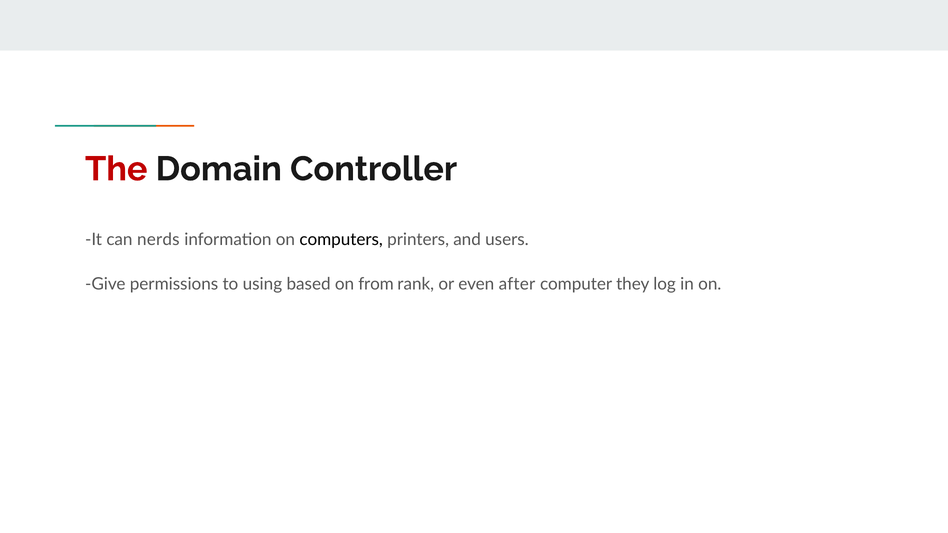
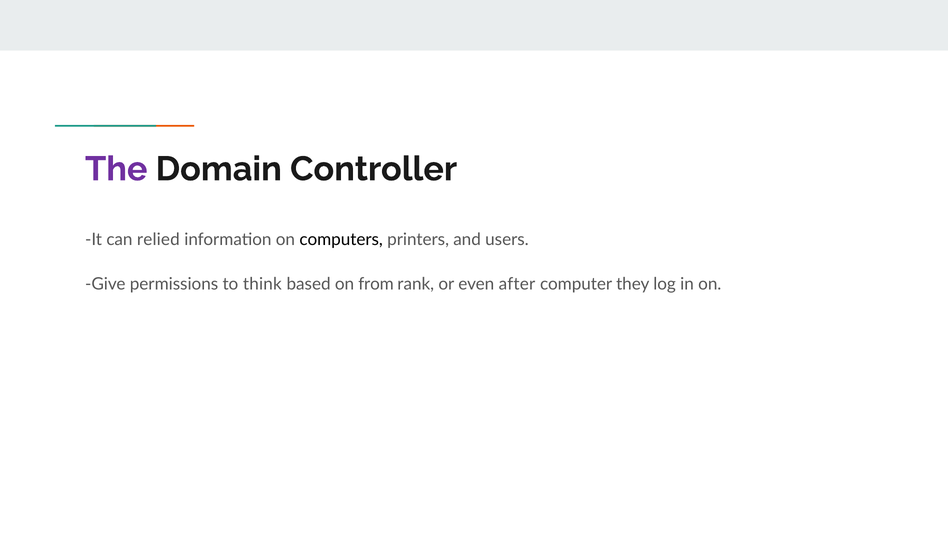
The colour: red -> purple (116, 169)
nerds: nerds -> relied (158, 240)
using: using -> think (262, 284)
